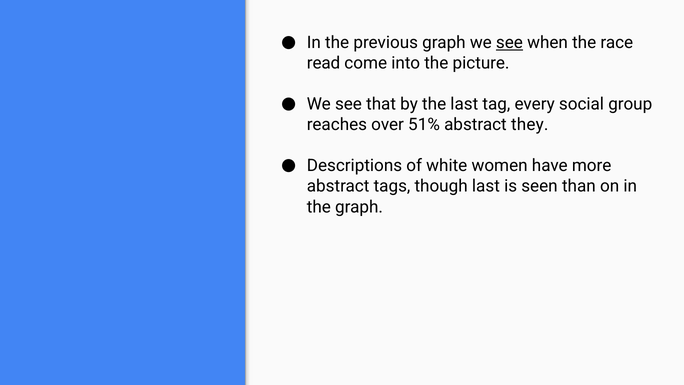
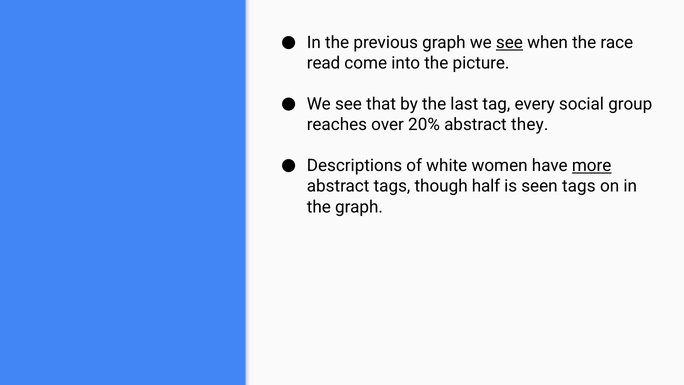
51%: 51% -> 20% (424, 125)
more underline: none -> present (592, 166)
though last: last -> half (486, 186)
seen than: than -> tags (579, 186)
